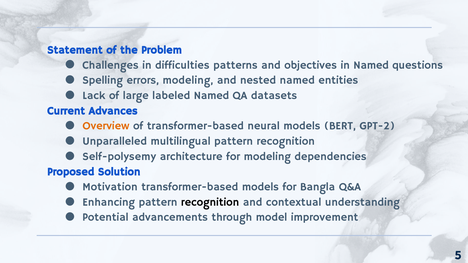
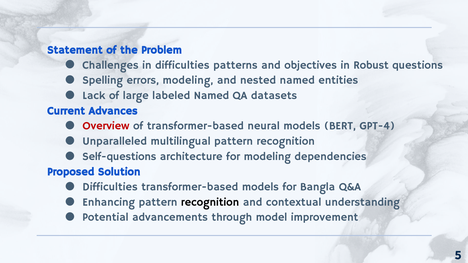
in Named: Named -> Robust (371, 65)
Overview colour: orange -> red (106, 126)
GPT-2: GPT-2 -> GPT-4 (377, 126)
Self-polysemy: Self-polysemy -> Self-questions (119, 157)
Motivation: Motivation -> Difficulties (110, 187)
